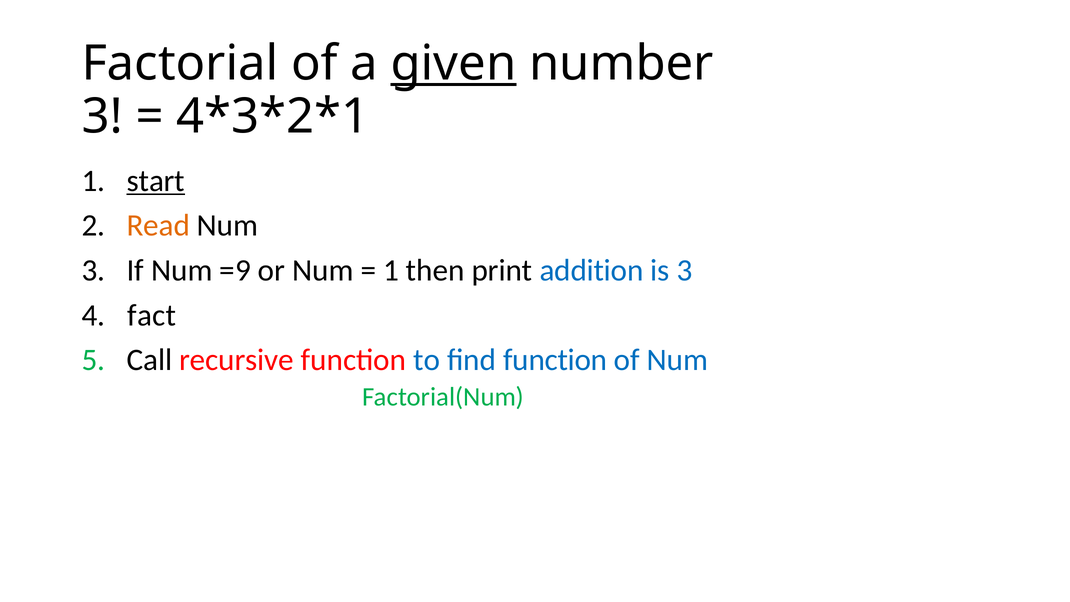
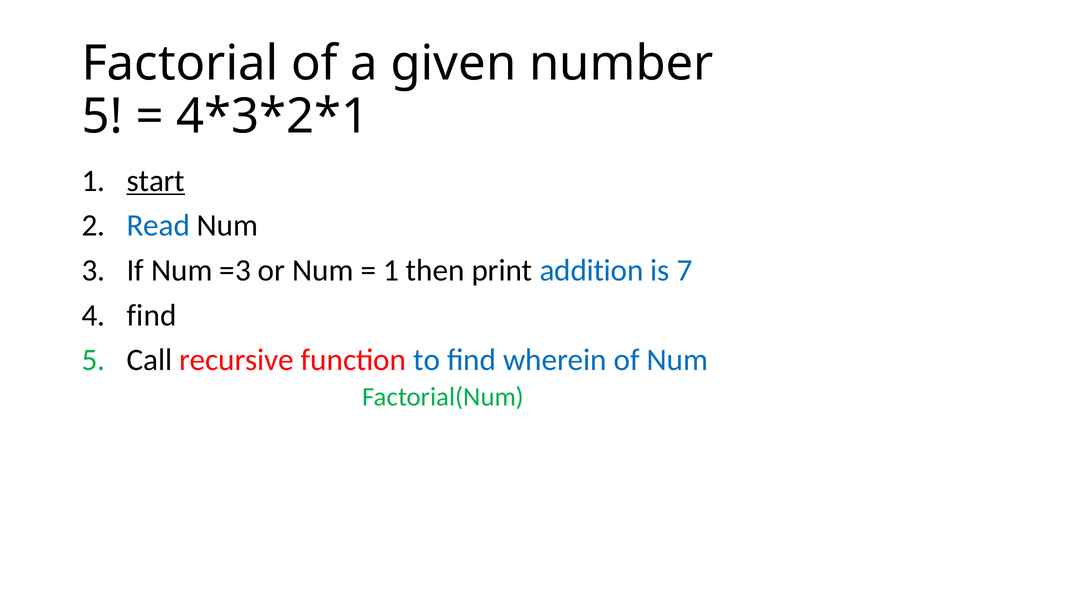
given underline: present -> none (453, 63)
3: 3 -> 5 (102, 116)
Read colour: orange -> blue (158, 226)
=9: =9 -> =3 (235, 270)
is 3: 3 -> 7 (685, 270)
4 fact: fact -> find (152, 315)
find function: function -> wherein (555, 360)
